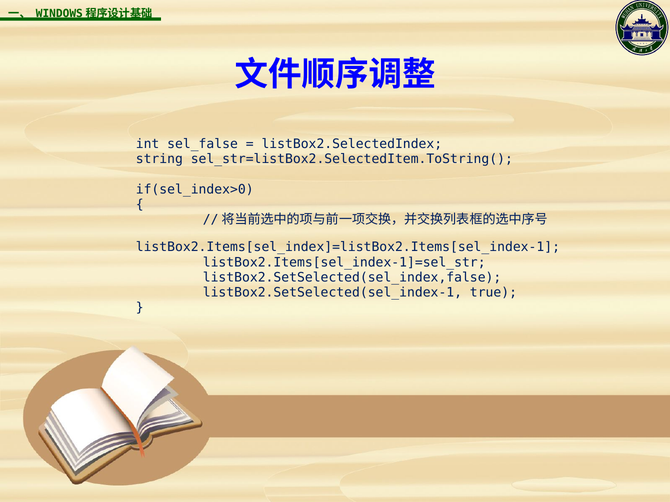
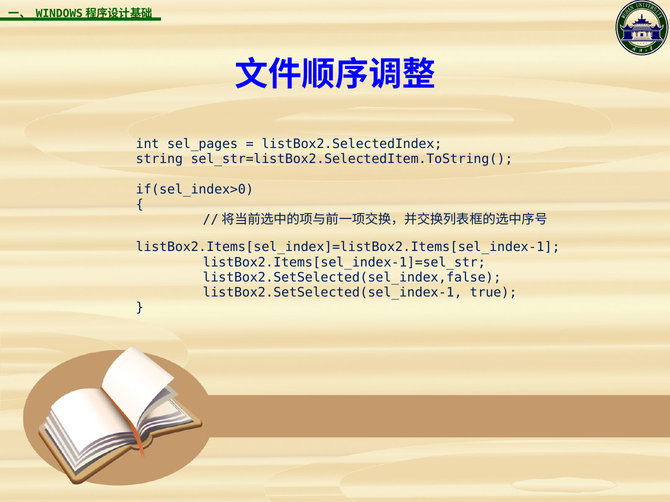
sel_false: sel_false -> sel_pages (203, 144)
